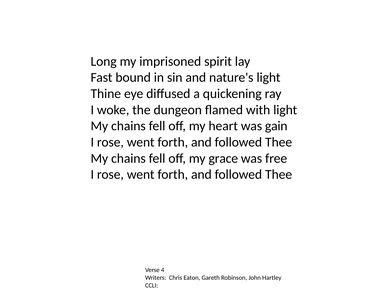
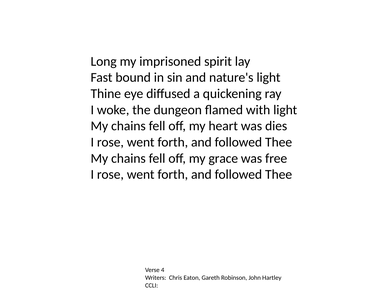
gain: gain -> dies (276, 126)
